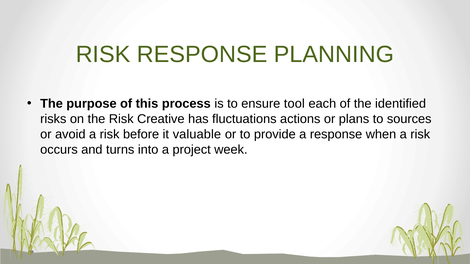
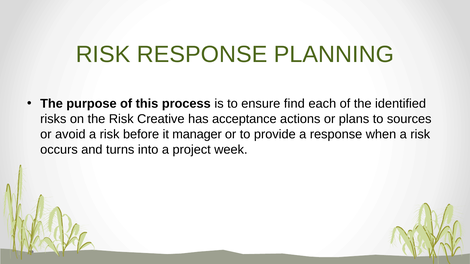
tool: tool -> find (294, 104)
fluctuations: fluctuations -> acceptance (244, 119)
valuable: valuable -> manager (197, 134)
